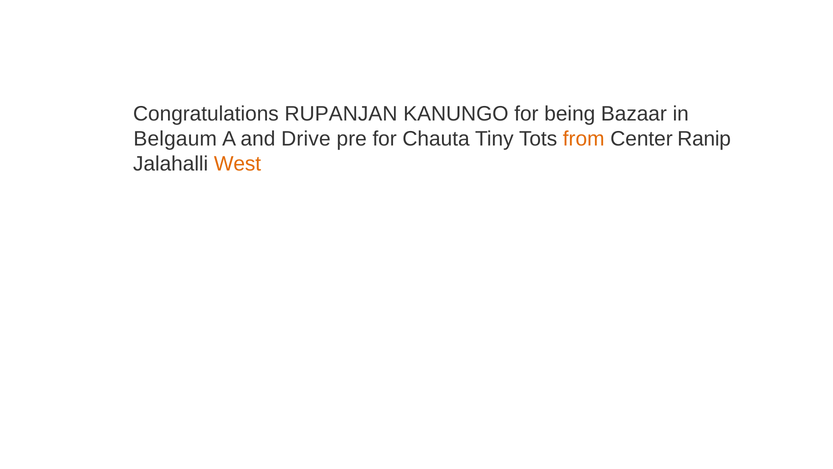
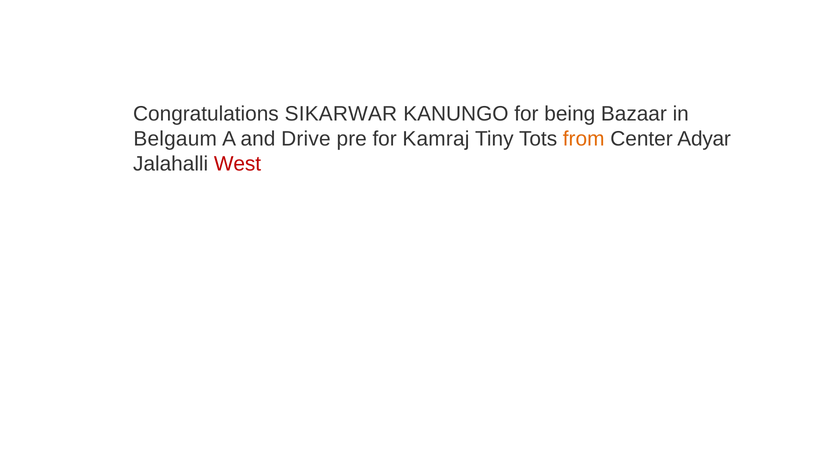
RUPANJAN: RUPANJAN -> SIKARWAR (341, 114)
Chauta: Chauta -> Kamraj (436, 139)
Ranip: Ranip -> Adyar (704, 139)
West colour: orange -> red (237, 164)
